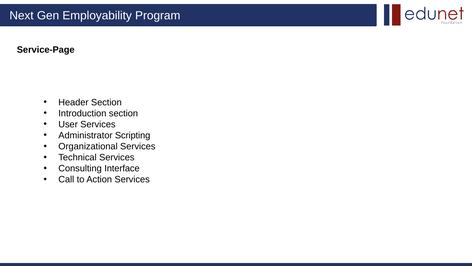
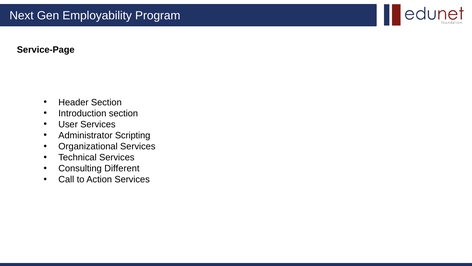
Interface: Interface -> Different (122, 168)
